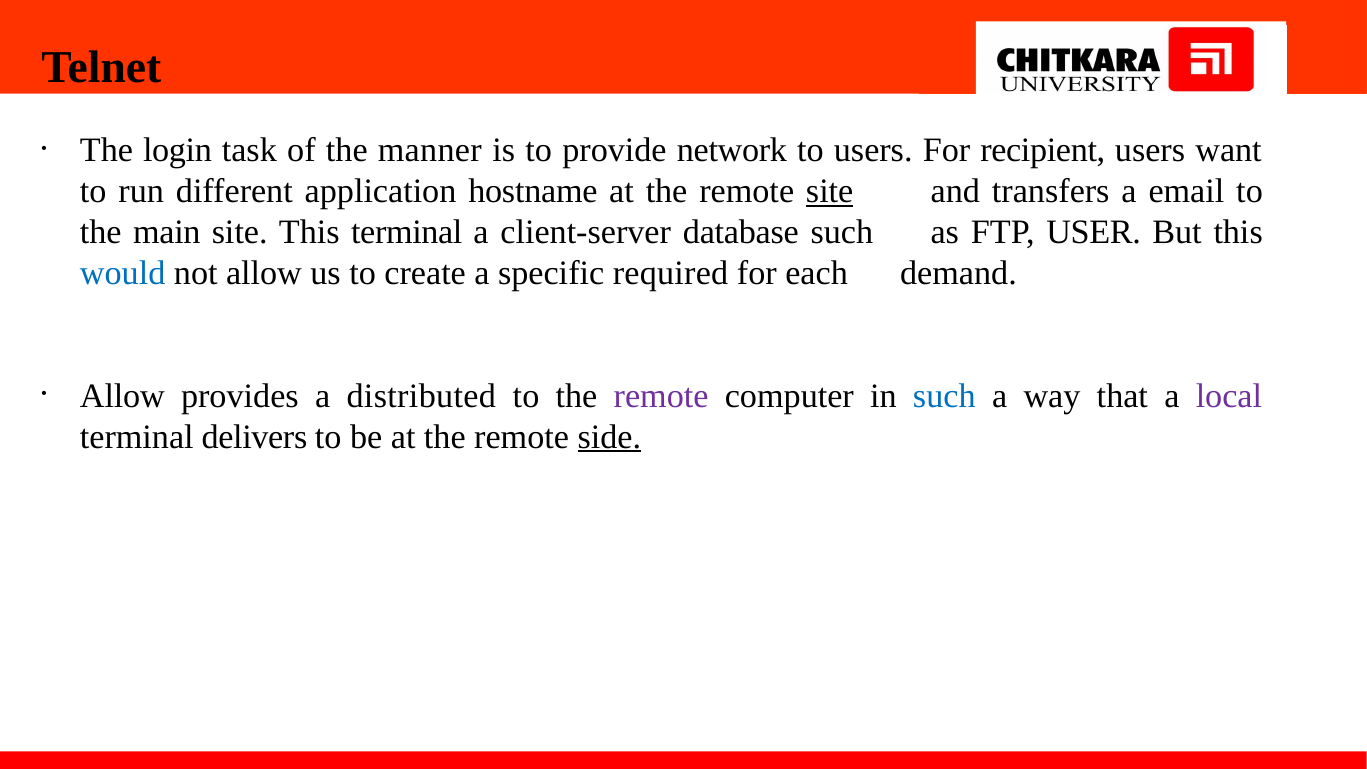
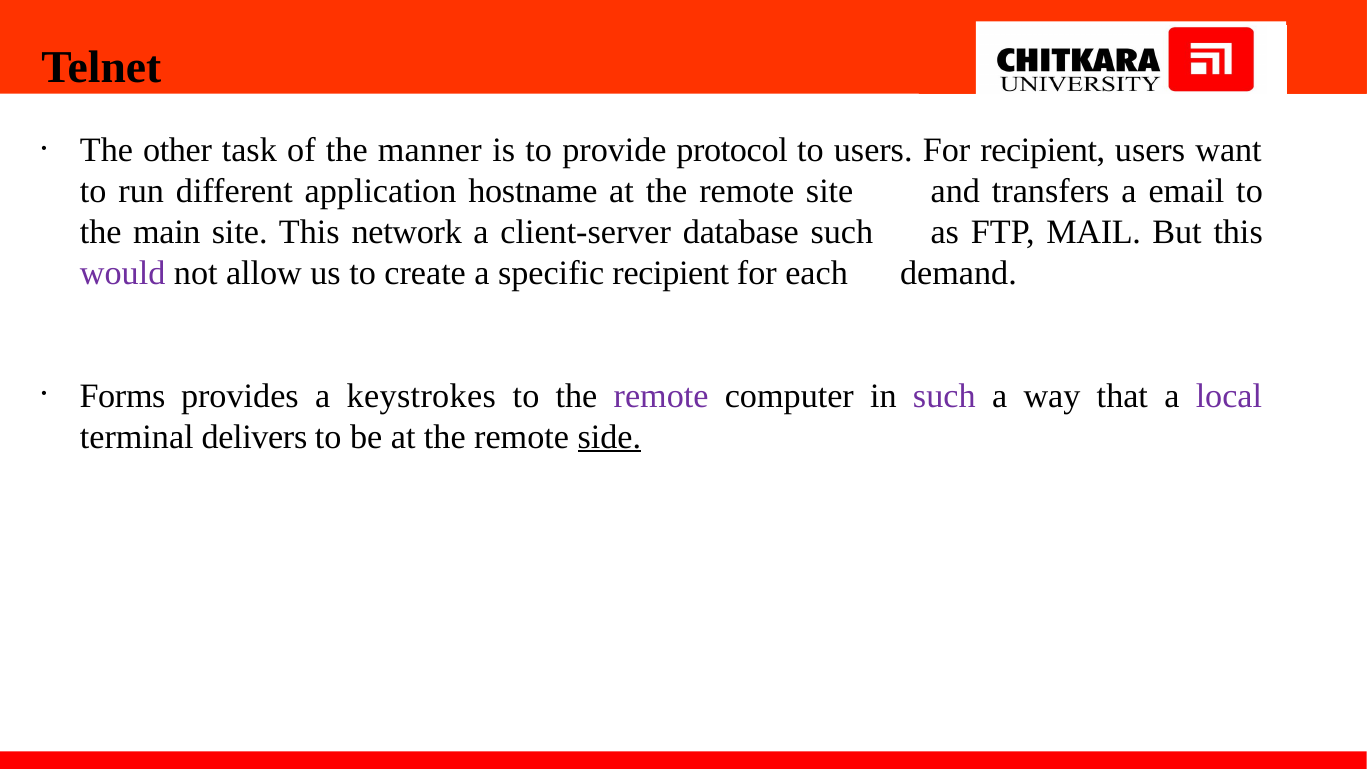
login: login -> other (177, 150)
network: network -> protocol (732, 150)
site underline: present -> none (830, 191)
This terminal: terminal -> network (407, 232)
USER: USER -> MAIL (1094, 232)
would colour: blue -> purple (123, 273)
specific required: required -> recipient (671, 273)
Allow: Allow -> Forms (123, 396)
distributed: distributed -> keystrokes (421, 396)
such colour: blue -> purple (944, 396)
